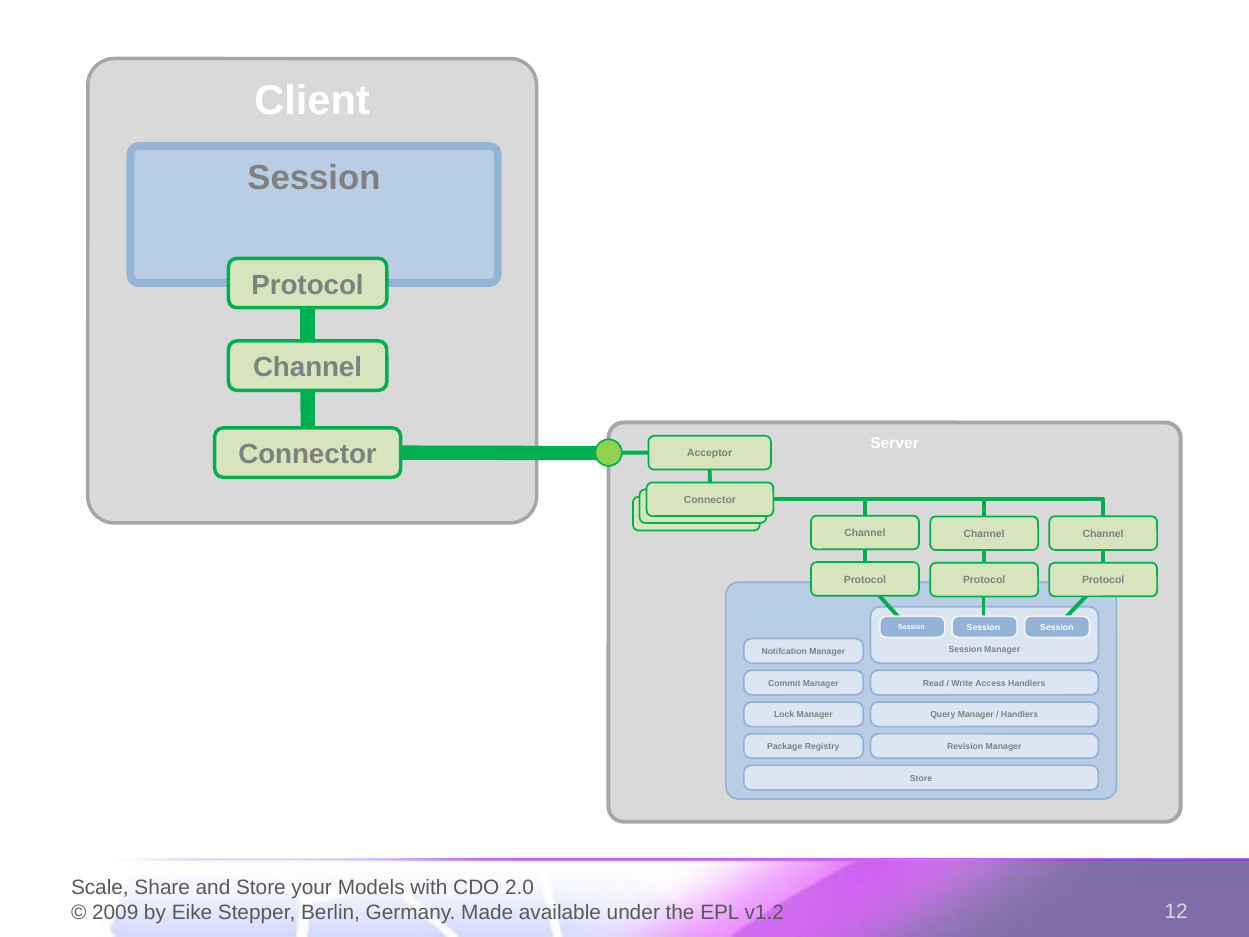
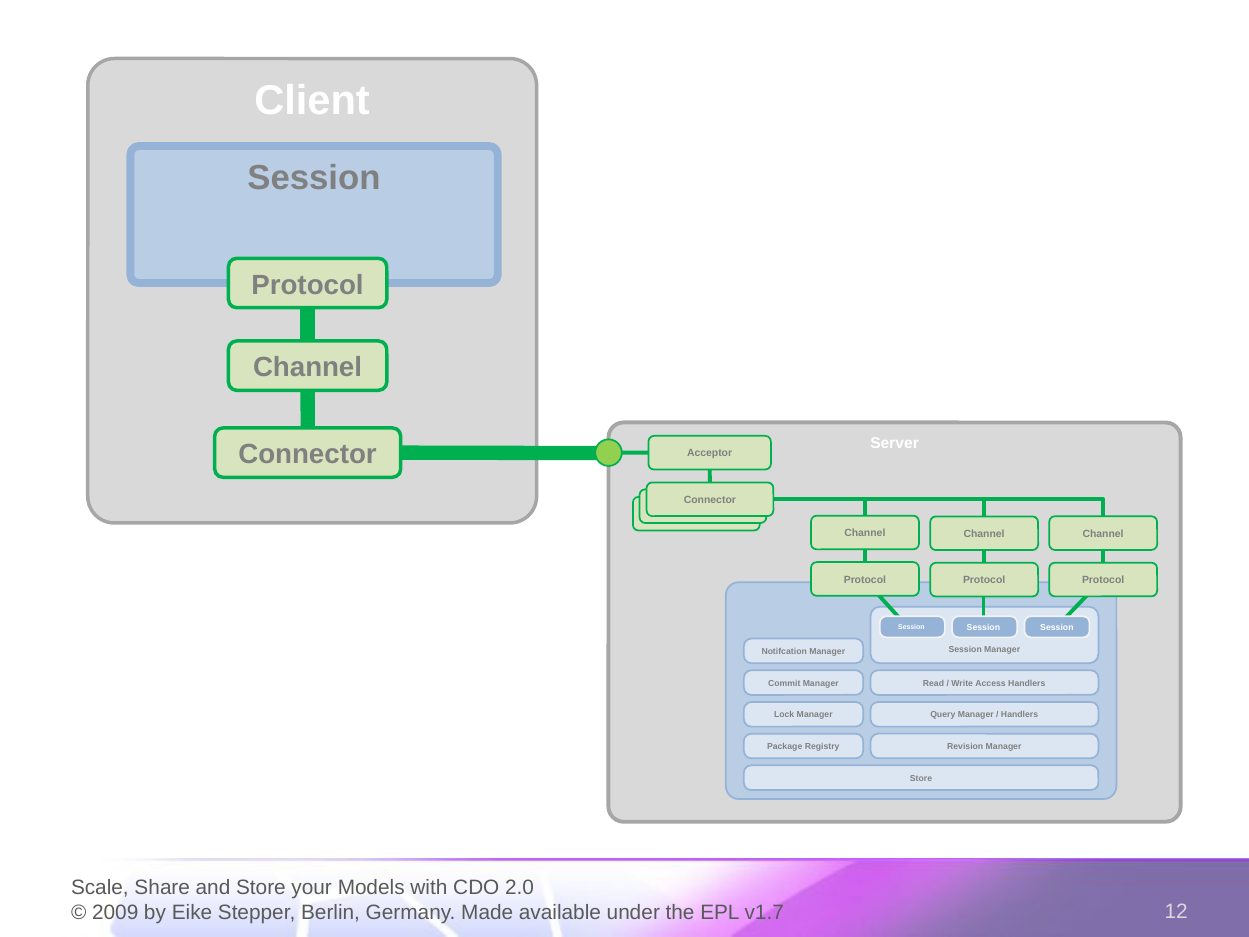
v1.2: v1.2 -> v1.7 (764, 913)
